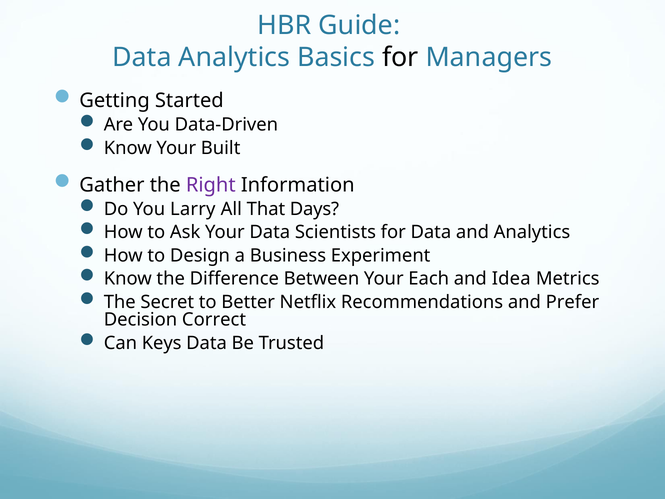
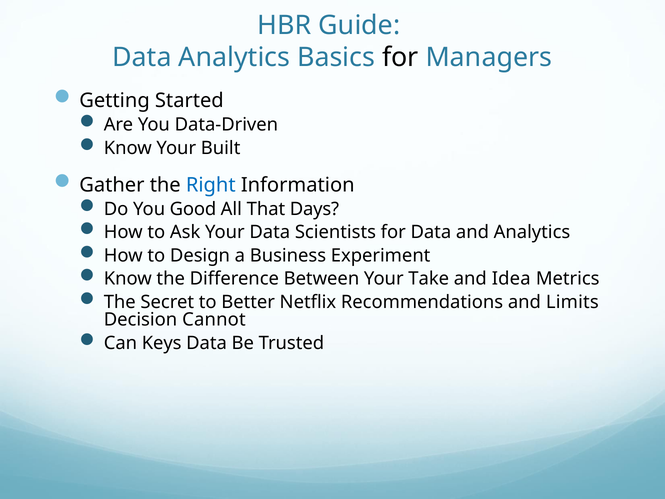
Right colour: purple -> blue (211, 185)
Larry: Larry -> Good (193, 209)
Each: Each -> Take (429, 279)
Prefer: Prefer -> Limits (572, 302)
Correct: Correct -> Cannot (214, 320)
